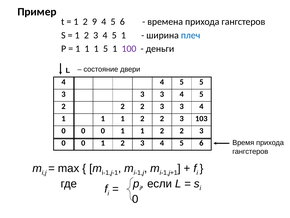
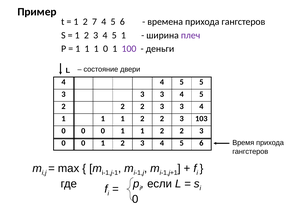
9: 9 -> 7 (94, 22)
плеч colour: blue -> purple (191, 35)
1 5: 5 -> 0 (106, 49)
